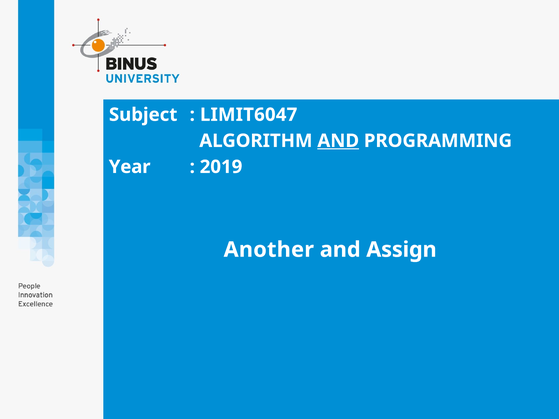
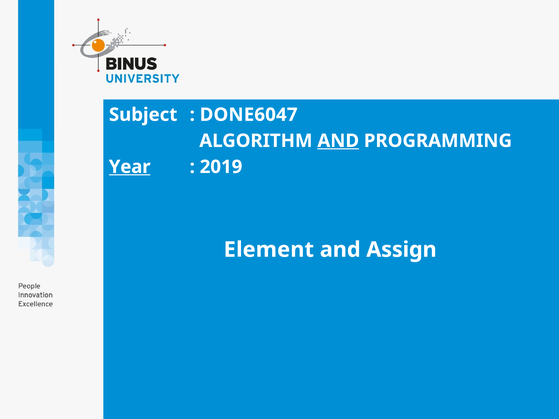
LIMIT6047: LIMIT6047 -> DONE6047 (249, 115)
Year underline: none -> present (130, 167)
Another: Another -> Element (269, 250)
